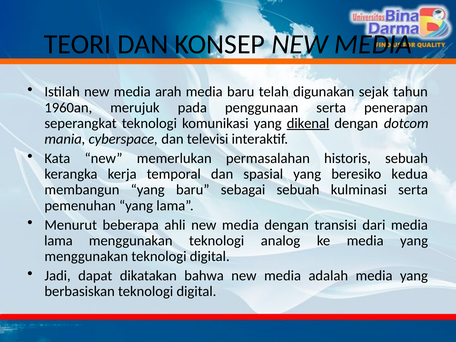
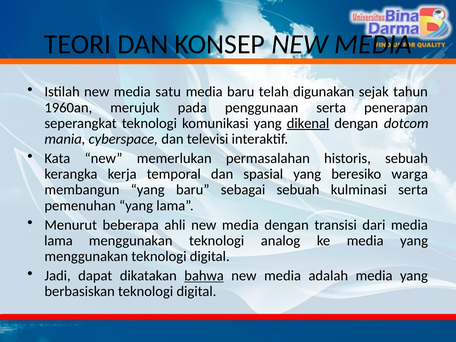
arah: arah -> satu (168, 92)
kedua: kedua -> warga (410, 174)
bahwa underline: none -> present (204, 276)
